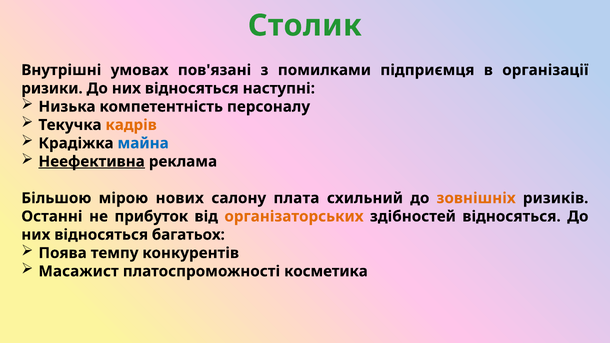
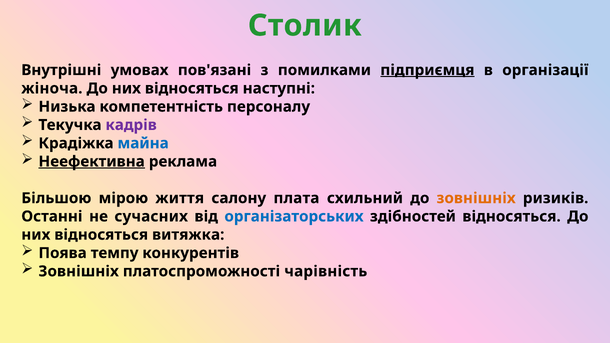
підприємця underline: none -> present (427, 70)
ризики: ризики -> жіноча (52, 88)
кадрів colour: orange -> purple (131, 125)
нових: нових -> життя (180, 198)
прибуток: прибуток -> сучасних (151, 216)
організаторських colour: orange -> blue (294, 216)
багатьох: багатьох -> витяжка (188, 235)
Масажист: Масажист -> Зовнішніх (79, 271)
косметика: косметика -> чарівність (326, 271)
